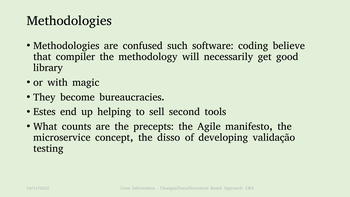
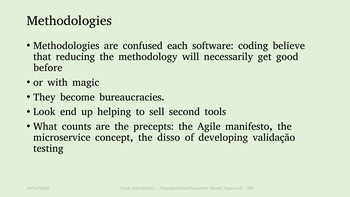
such: such -> each (178, 46)
compiler: compiler -> reducing (75, 57)
library: library -> before (48, 68)
Estes: Estes -> Look (44, 112)
